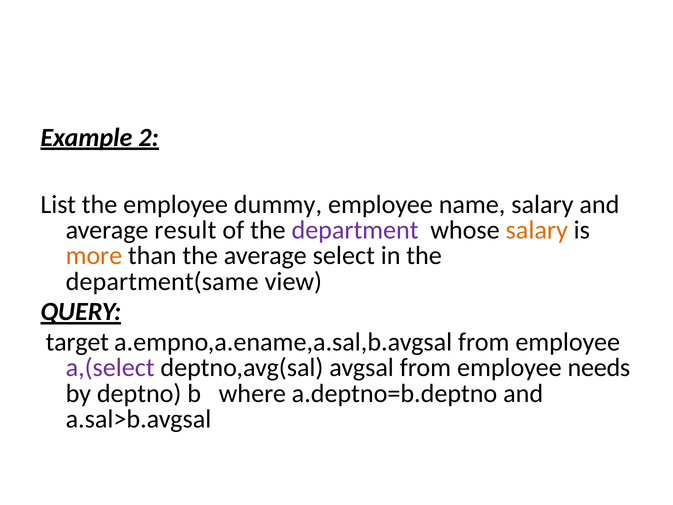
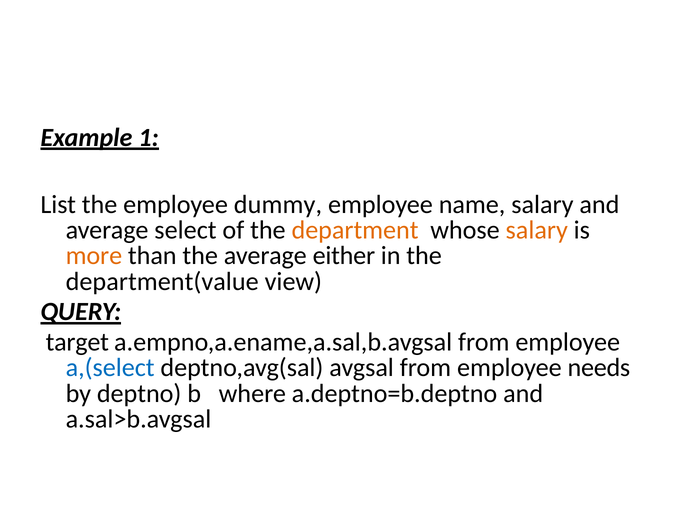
2: 2 -> 1 (149, 137)
result: result -> select (185, 230)
department colour: purple -> orange (355, 230)
select: select -> either (344, 256)
department(same: department(same -> department(value (162, 281)
a,(select colour: purple -> blue (110, 368)
